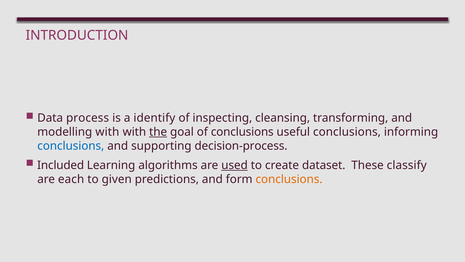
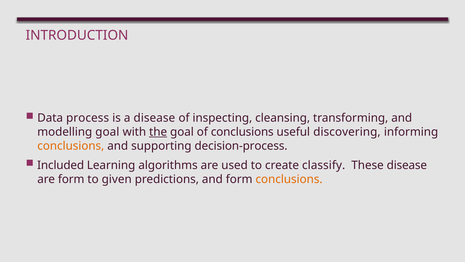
a identify: identify -> disease (154, 118)
modelling with: with -> goal (107, 132)
useful conclusions: conclusions -> discovering (347, 132)
conclusions colour: blue -> orange (71, 146)
used underline: present -> none (235, 165)
dataset: dataset -> classify (324, 165)
These classify: classify -> disease (407, 165)
are each: each -> form (71, 179)
